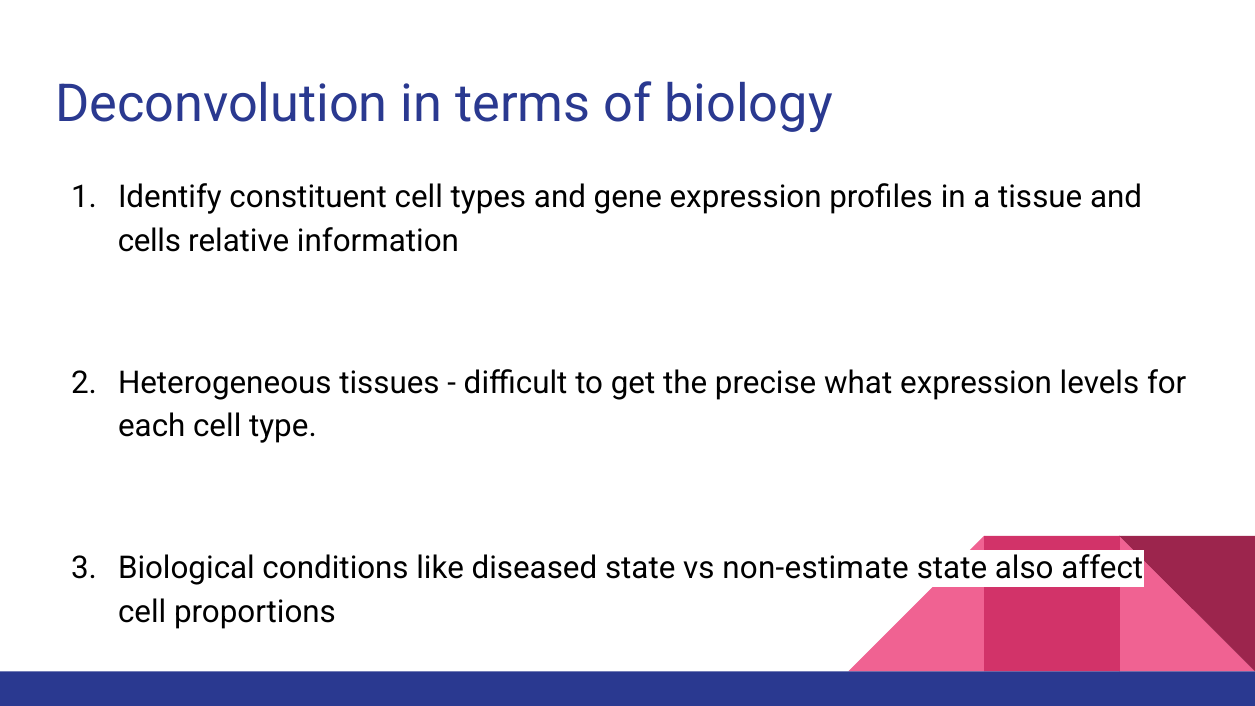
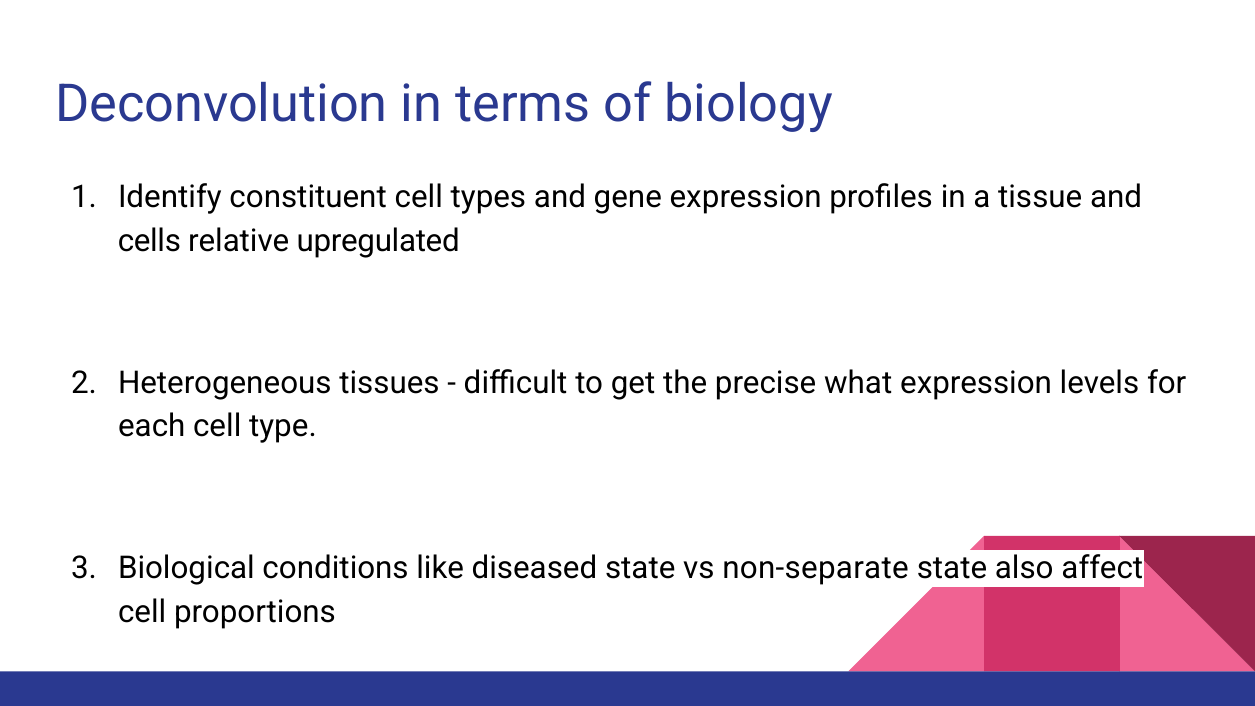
information: information -> upregulated (378, 241)
non-estimate: non-estimate -> non-separate (816, 569)
